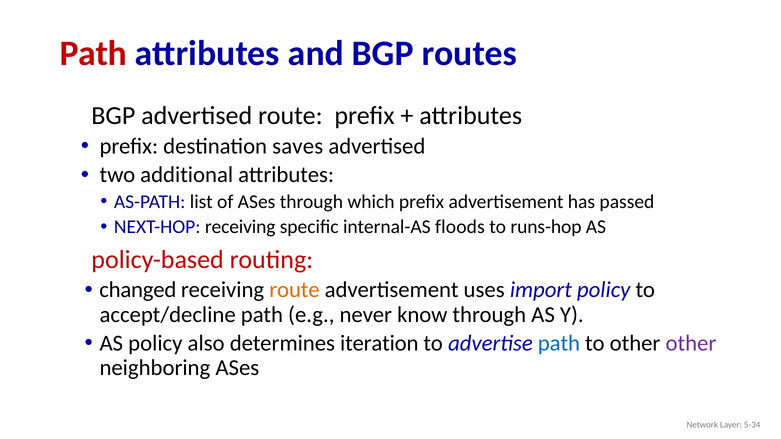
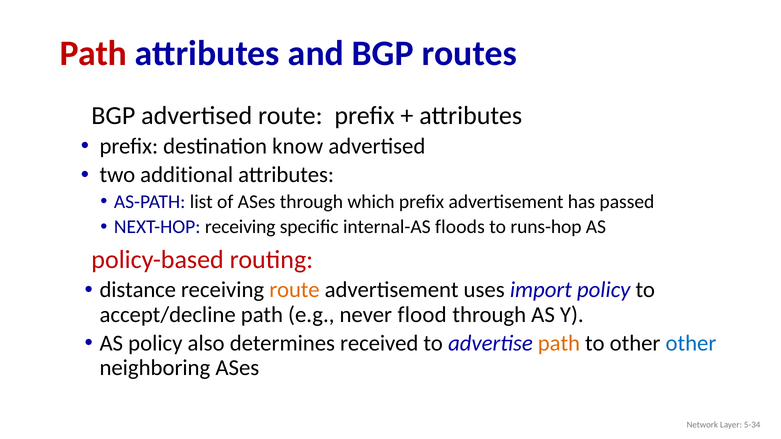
saves: saves -> know (298, 146)
changed: changed -> distance (138, 290)
know: know -> flood (422, 315)
iteration: iteration -> received (379, 343)
path colour: blue -> orange (559, 343)
other colour: purple -> blue (691, 343)
